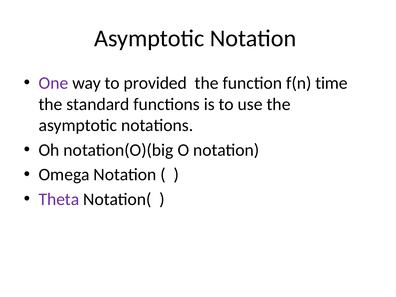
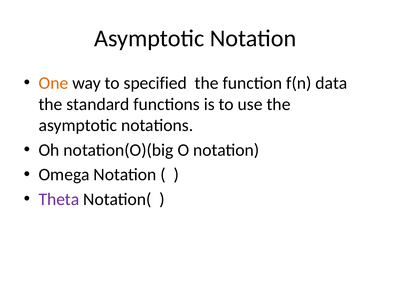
One colour: purple -> orange (53, 83)
provided: provided -> specified (155, 83)
time: time -> data (331, 83)
